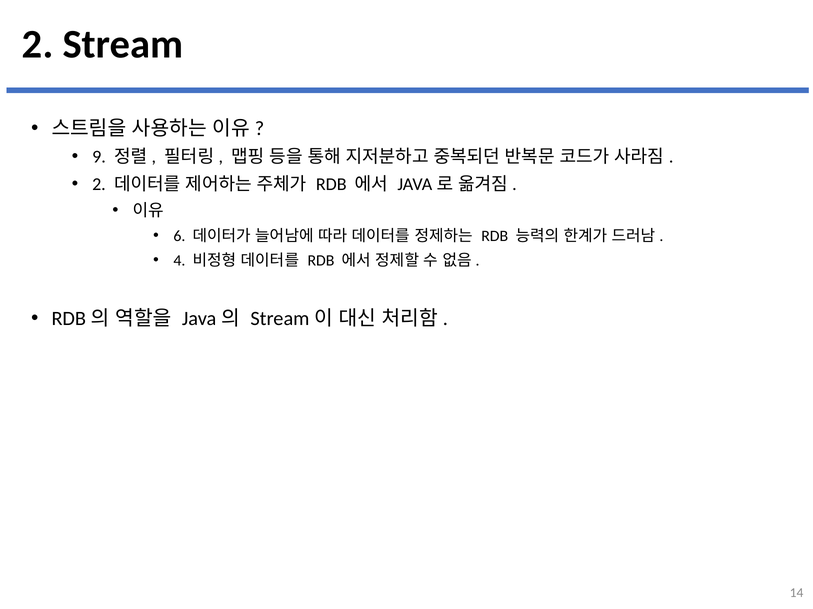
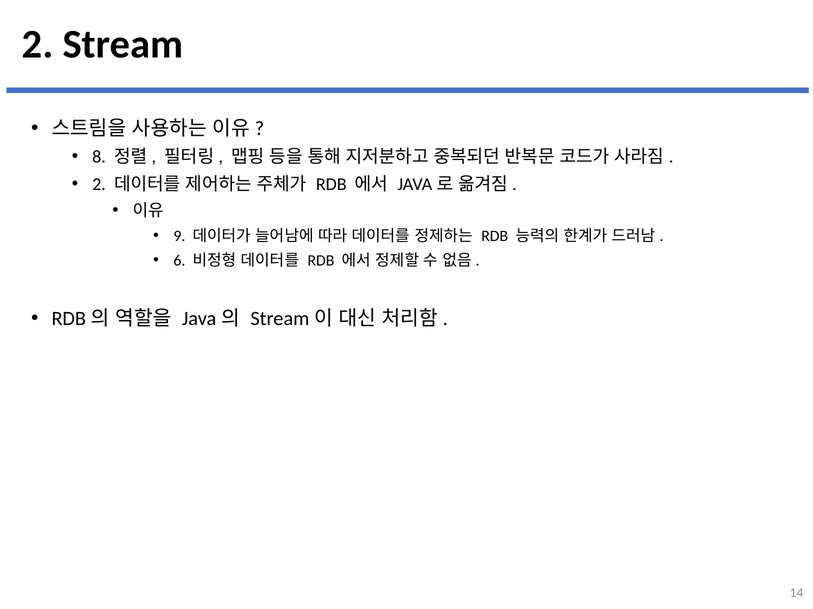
9: 9 -> 8 (99, 157)
6: 6 -> 9 (179, 236)
4: 4 -> 6 (179, 261)
